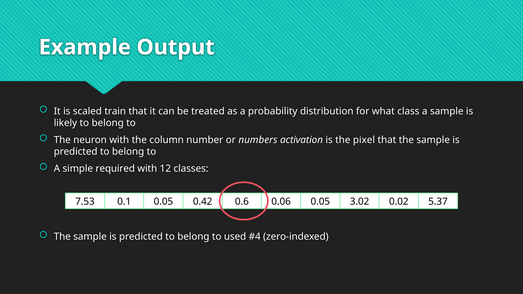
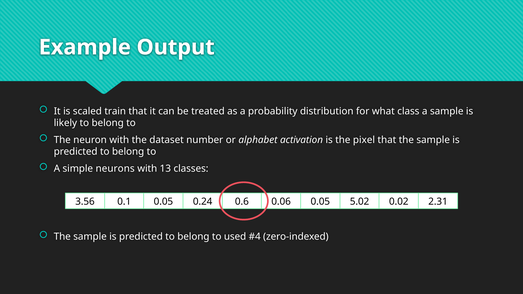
column: column -> dataset (167, 140)
numbers: numbers -> alphabet (258, 140)
required: required -> neurons (115, 169)
12: 12 -> 13 (165, 169)
7.53: 7.53 -> 3.56 (85, 202)
0.42: 0.42 -> 0.24 (203, 202)
3.02: 3.02 -> 5.02 (360, 202)
5.37: 5.37 -> 2.31 (438, 202)
